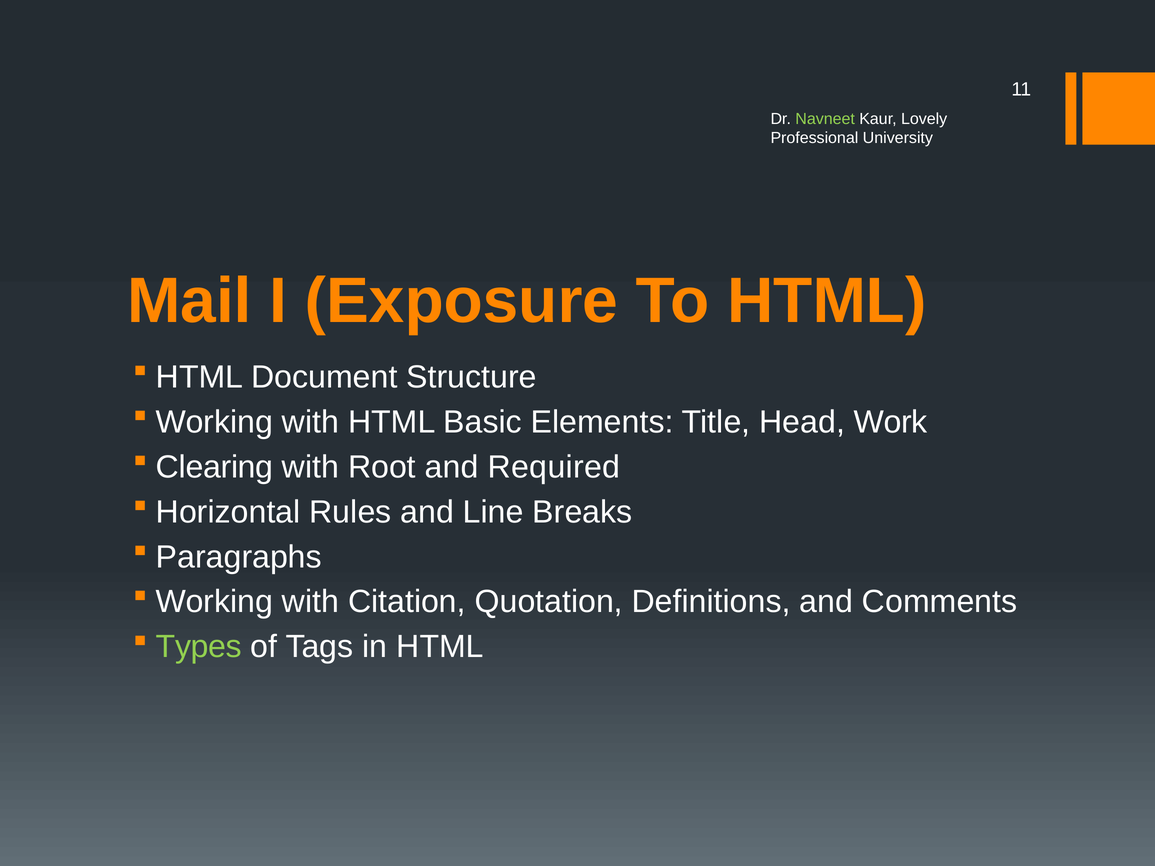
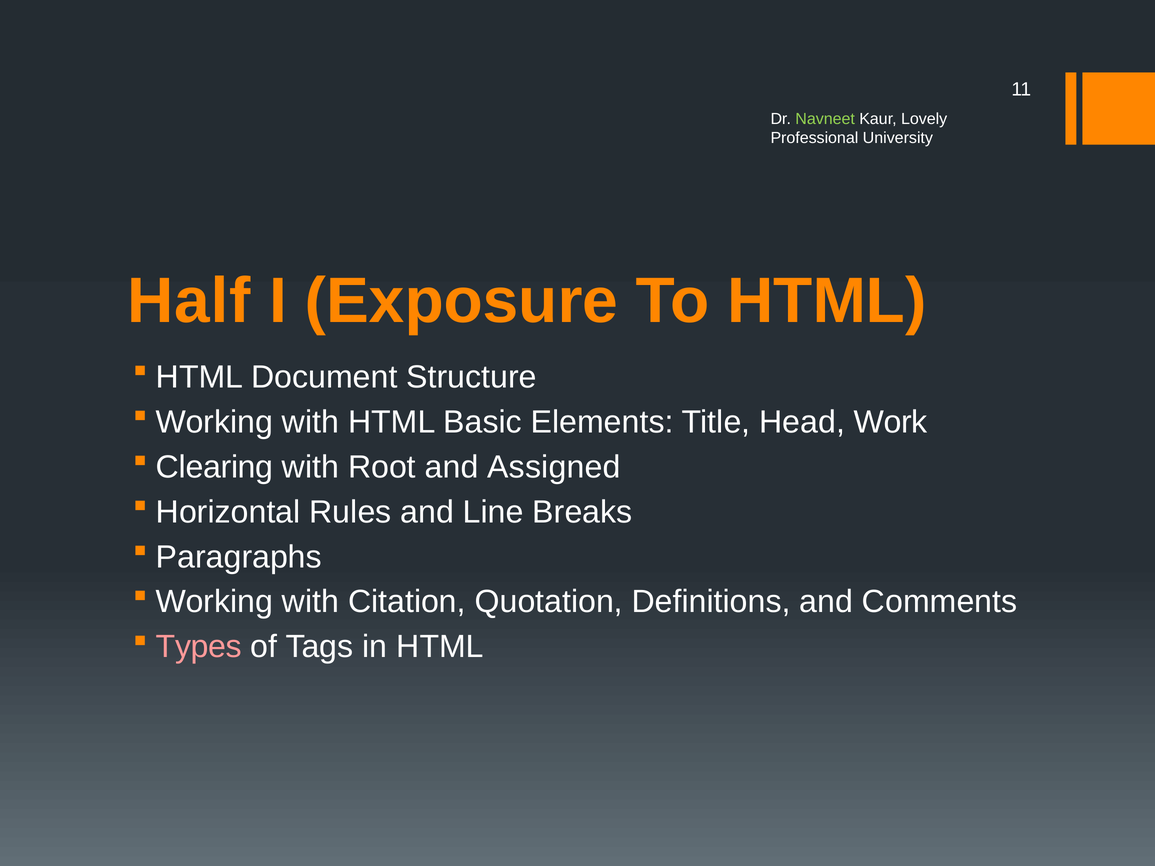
Mail: Mail -> Half (189, 301)
Required: Required -> Assigned (554, 467)
Types colour: light green -> pink (199, 647)
